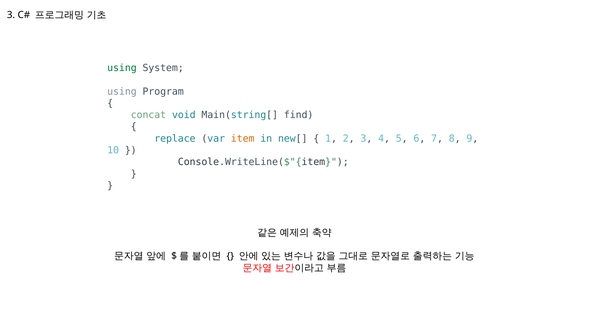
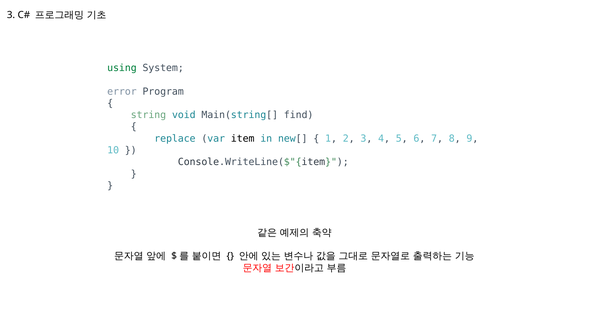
using: using -> error (122, 92)
concat: concat -> string (148, 115)
item colour: orange -> black (243, 139)
